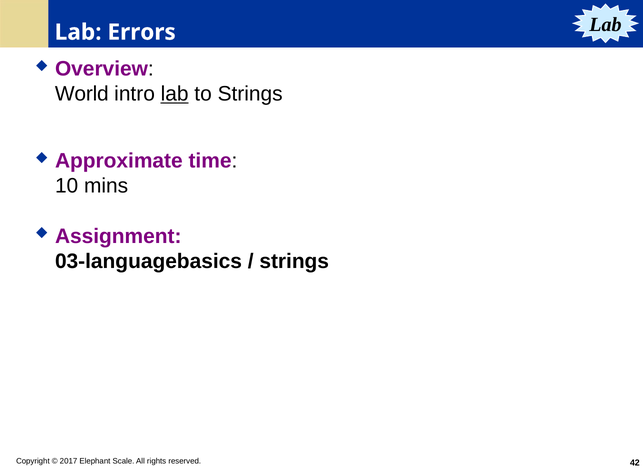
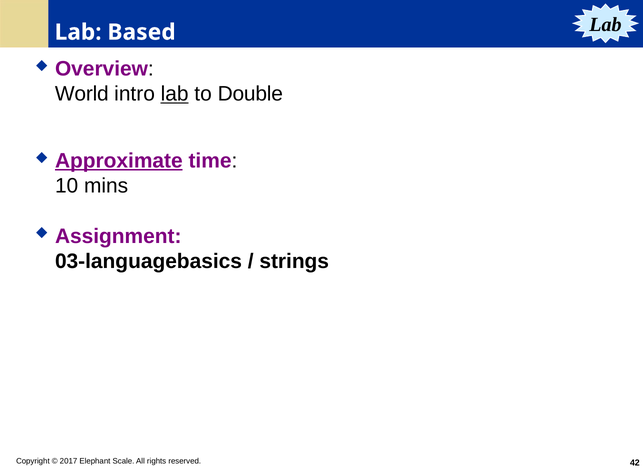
Errors: Errors -> Based (142, 32)
to Strings: Strings -> Double (250, 94)
Approximate underline: none -> present (119, 161)
